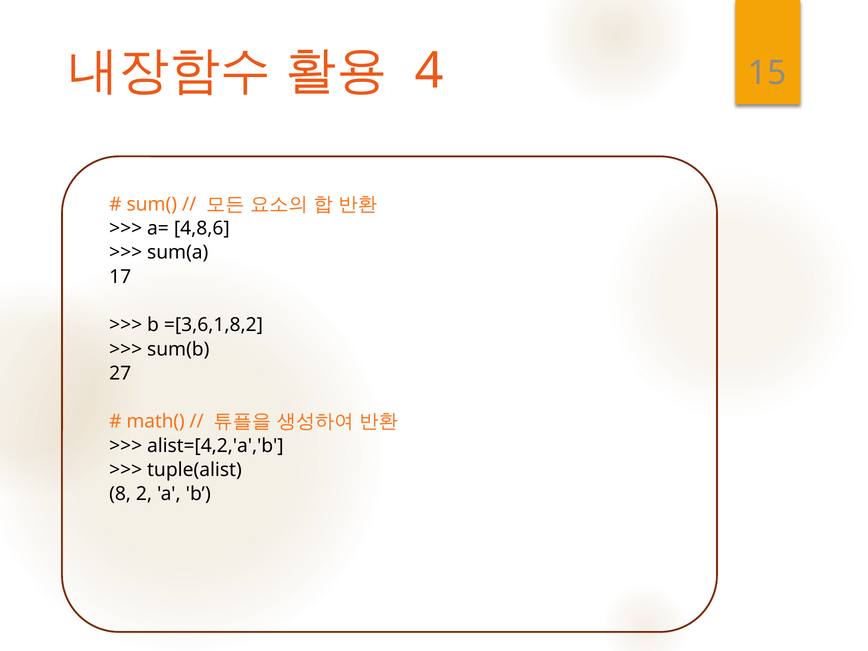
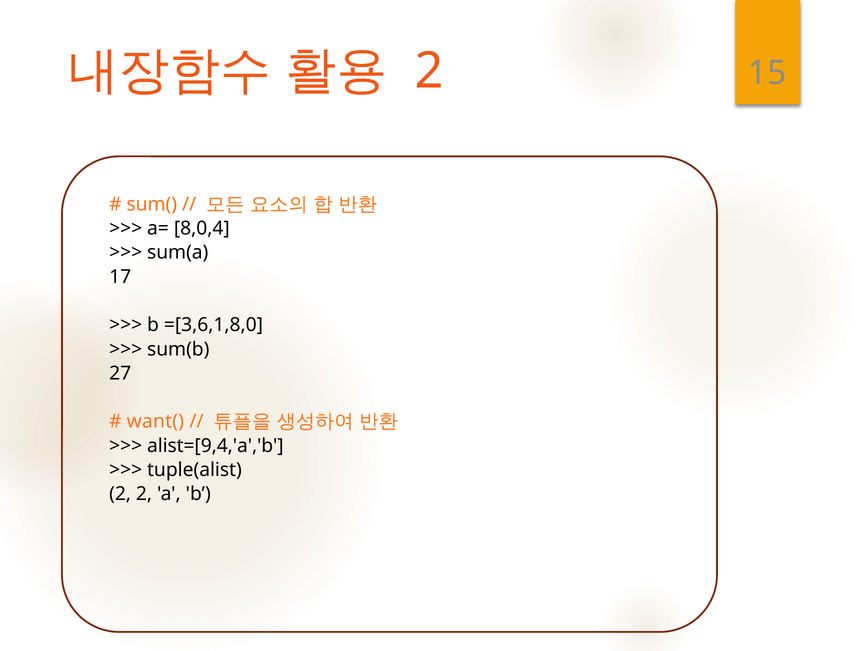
4: 4 -> 2 (429, 71)
4,8,6: 4,8,6 -> 8,0,4 (202, 229)
=[3,6,1,8,2: =[3,6,1,8,2 -> =[3,6,1,8,0 (213, 325)
math(: math( -> want( (155, 422)
alist=[4,2,'a','b: alist=[4,2,'a','b -> alist=[9,4,'a','b (215, 446)
8: 8 -> 2 (120, 494)
